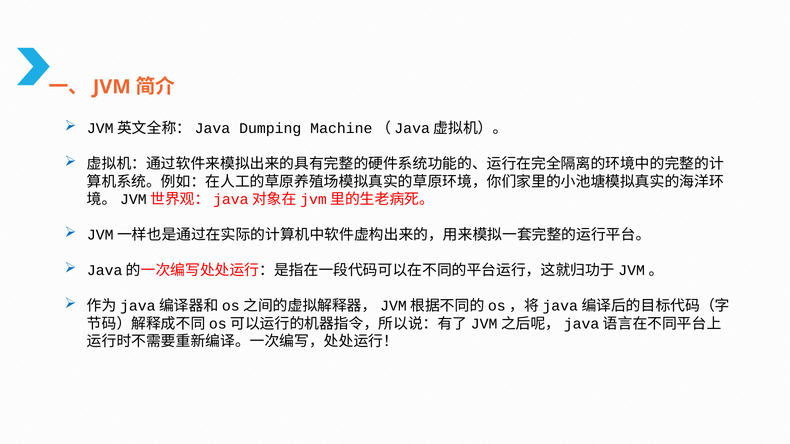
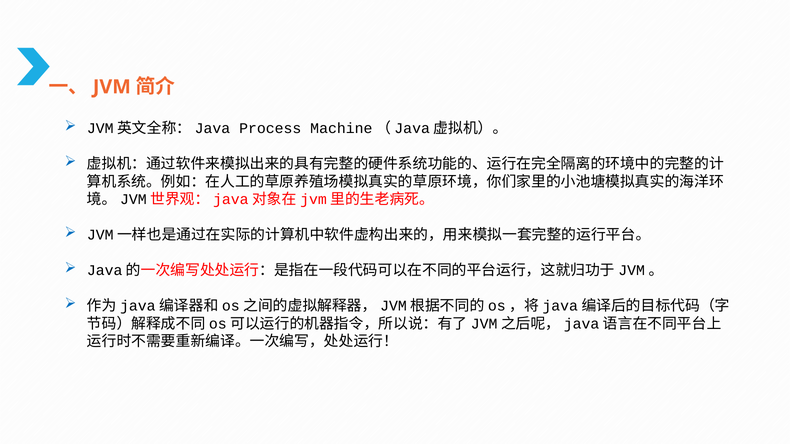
Dumping: Dumping -> Process (270, 128)
